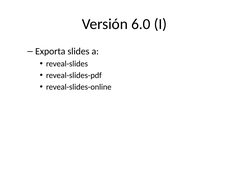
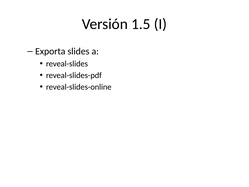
6.0: 6.0 -> 1.5 (141, 24)
